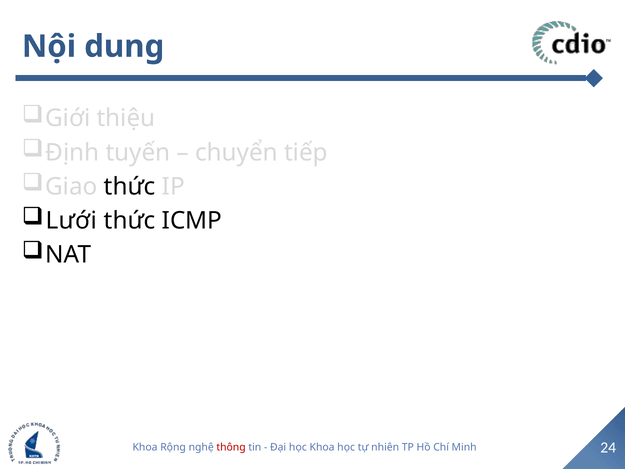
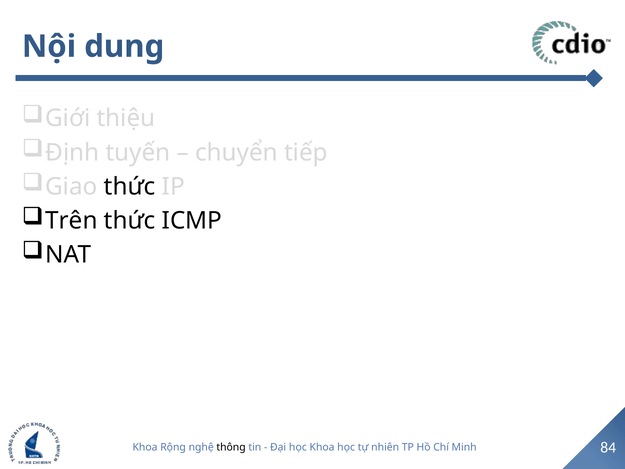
Lưới: Lưới -> Trên (71, 221)
thông colour: red -> black (231, 447)
24: 24 -> 84 (608, 447)
